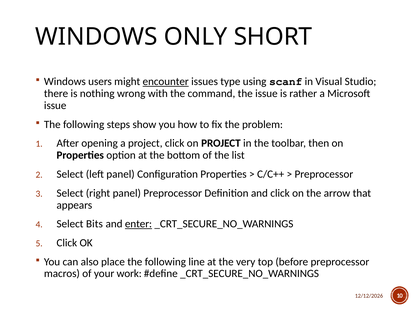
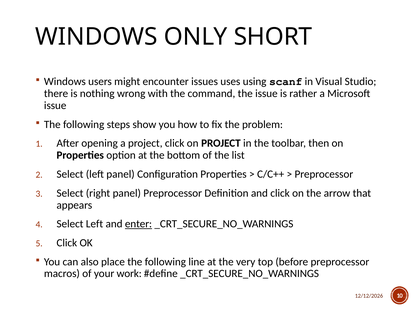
encounter underline: present -> none (166, 82)
type: type -> uses (230, 82)
Bits: Bits -> Left (95, 224)
